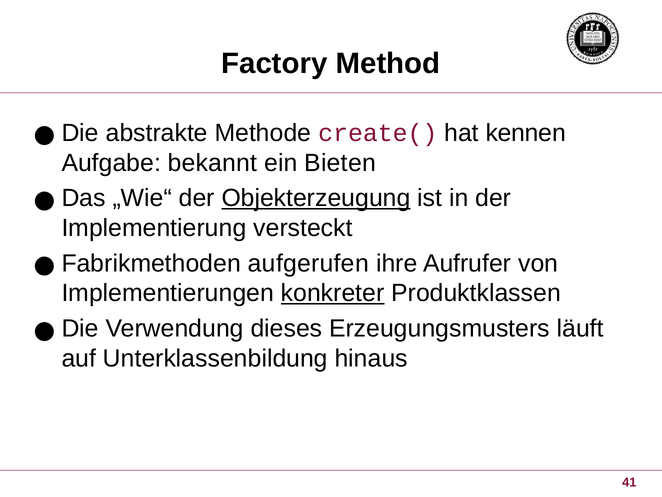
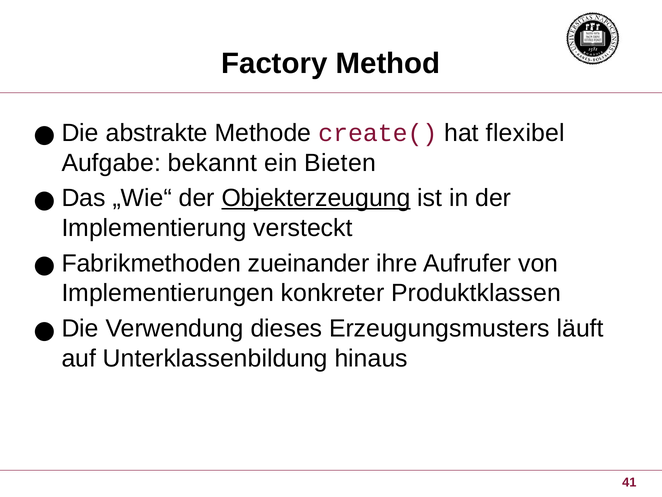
kennen: kennen -> flexibel (525, 133)
aufgerufen: aufgerufen -> zueinander (309, 263)
konkreter underline: present -> none (333, 293)
